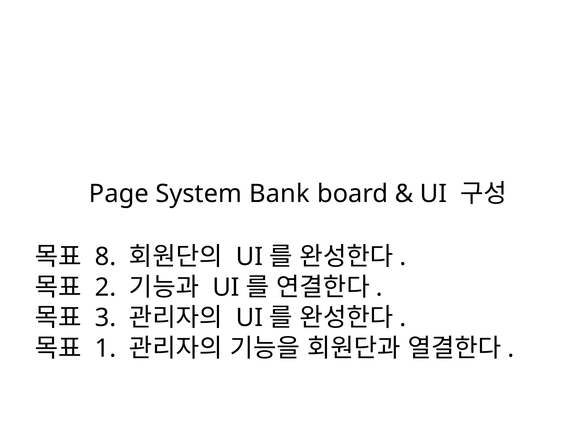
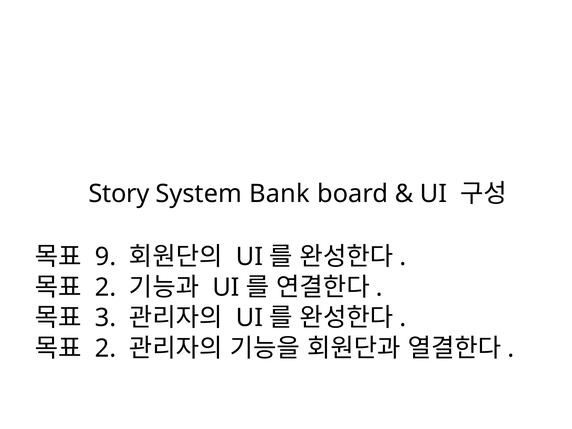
Page: Page -> Story (119, 194)
8: 8 -> 9 (106, 257)
1: 1 -> 2 (106, 348)
